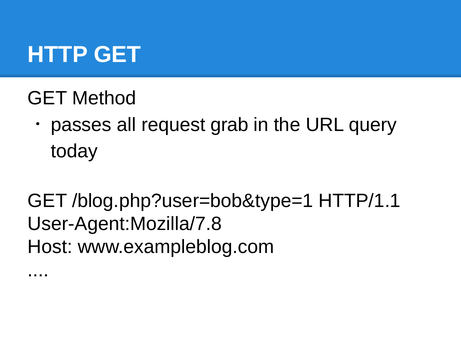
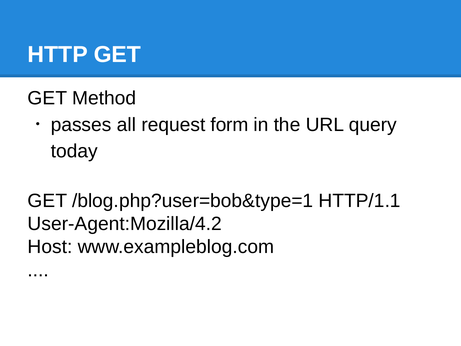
grab: grab -> form (230, 125)
User-Agent:Mozilla/7.8: User-Agent:Mozilla/7.8 -> User-Agent:Mozilla/4.2 (125, 224)
